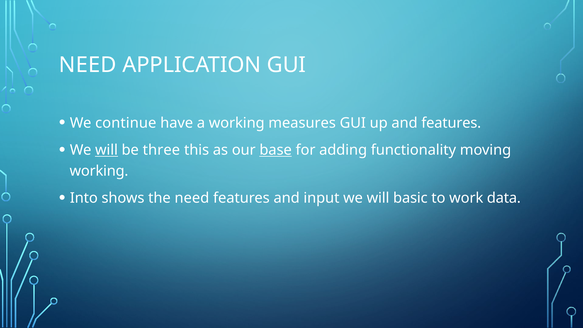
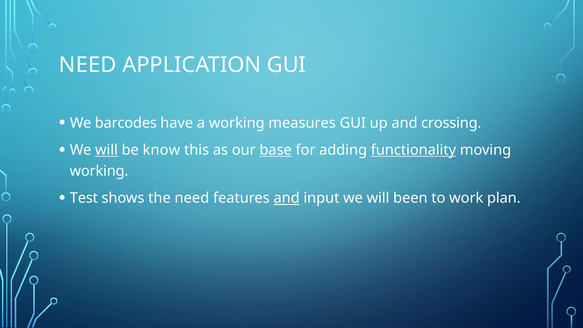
continue: continue -> barcodes (126, 123)
and features: features -> crossing (451, 123)
three: three -> know (161, 150)
functionality underline: none -> present (413, 150)
Into: Into -> Test (84, 198)
and underline: none -> present (287, 198)
basic: basic -> been (410, 198)
data: data -> plan (504, 198)
